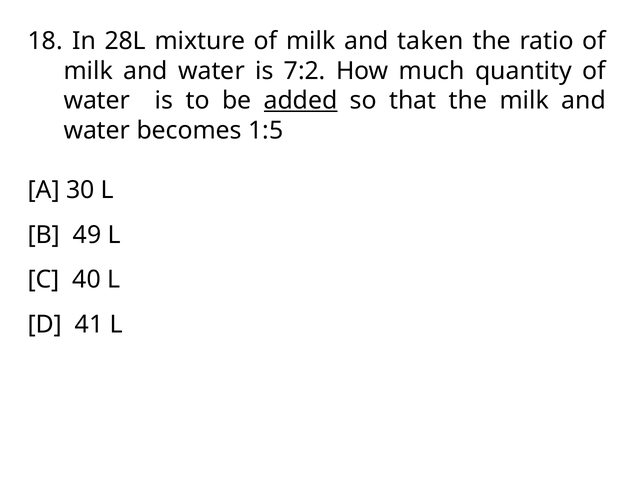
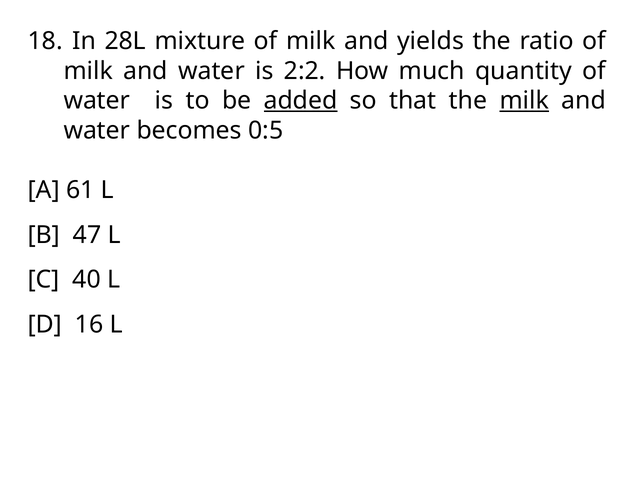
taken: taken -> yields (431, 41)
7:2: 7:2 -> 2:2 (305, 71)
milk underline: none -> present (524, 101)
1:5: 1:5 -> 0:5 (266, 131)
30: 30 -> 61 (80, 190)
49: 49 -> 47 (87, 235)
41: 41 -> 16 (89, 325)
